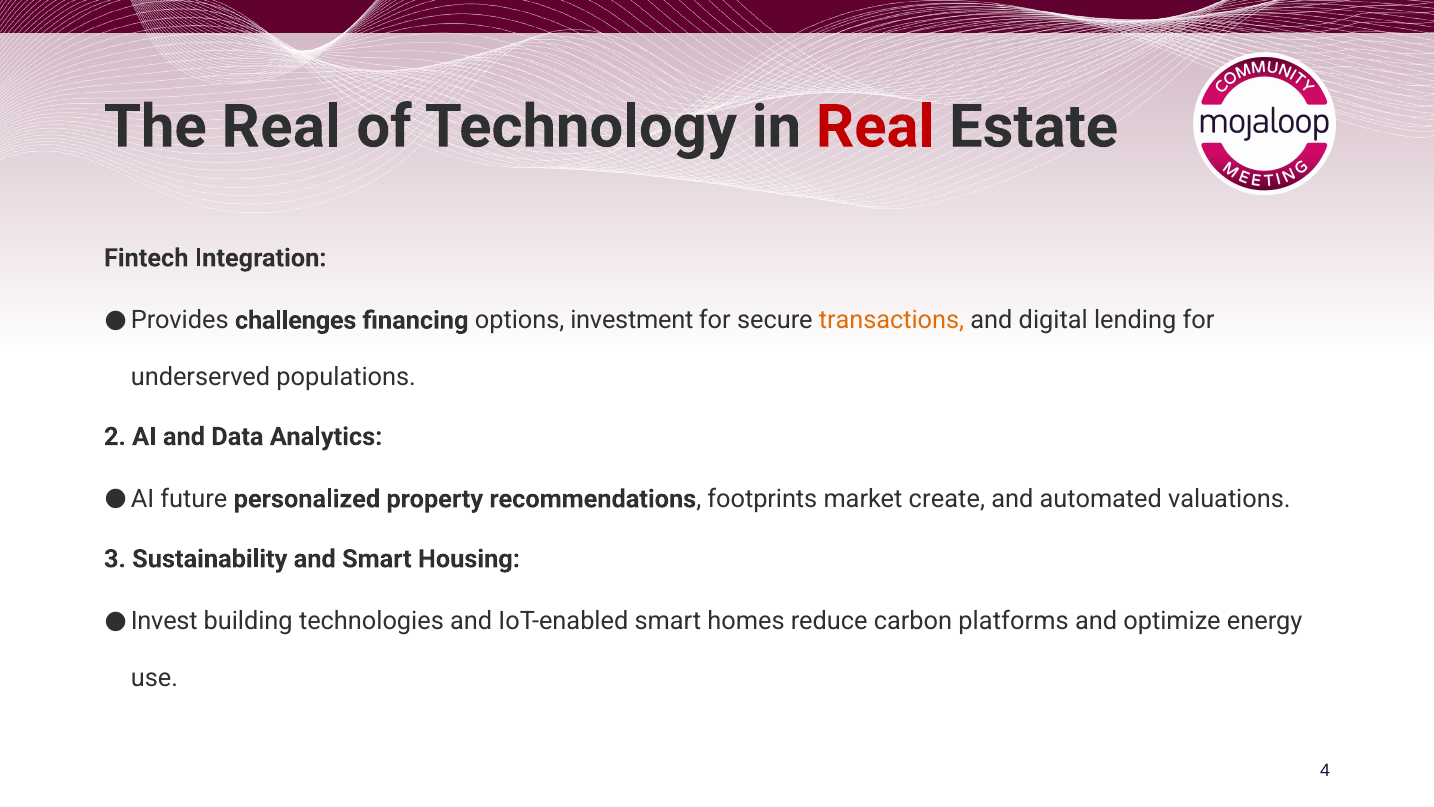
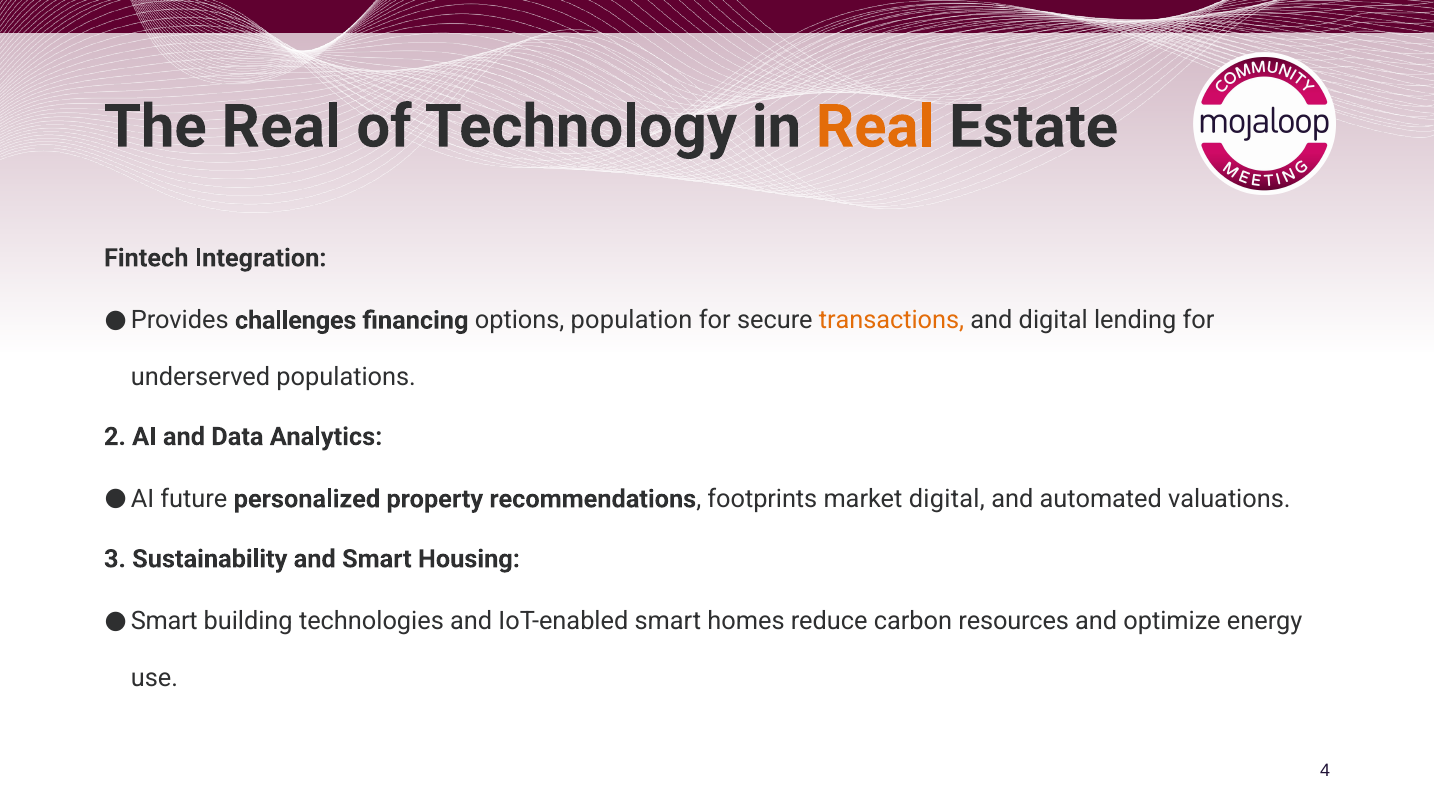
Real colour: red -> orange (875, 127)
investment: investment -> population (632, 320)
market create: create -> digital (947, 499)
Invest: Invest -> Smart (164, 621)
platforms: platforms -> resources (1014, 621)
